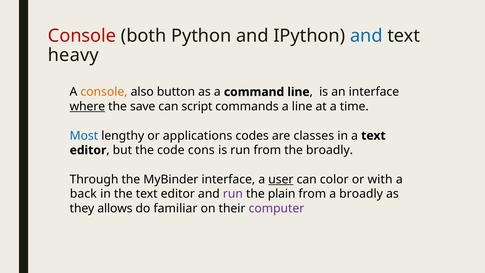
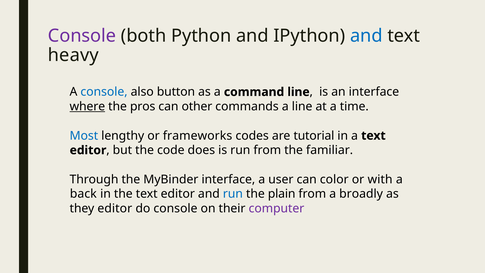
Console colour: red -> purple (82, 36)
console colour: orange -> blue (104, 92)
save: save -> pros (143, 106)
script: script -> other (197, 106)
applications: applications -> frameworks (198, 136)
classes: classes -> tutorial (314, 136)
cons: cons -> does (201, 150)
the broadly: broadly -> familiar (330, 150)
user underline: present -> none (281, 179)
run colour: purple -> blue (233, 194)
they allows: allows -> editor (115, 208)
do familiar: familiar -> console (175, 208)
